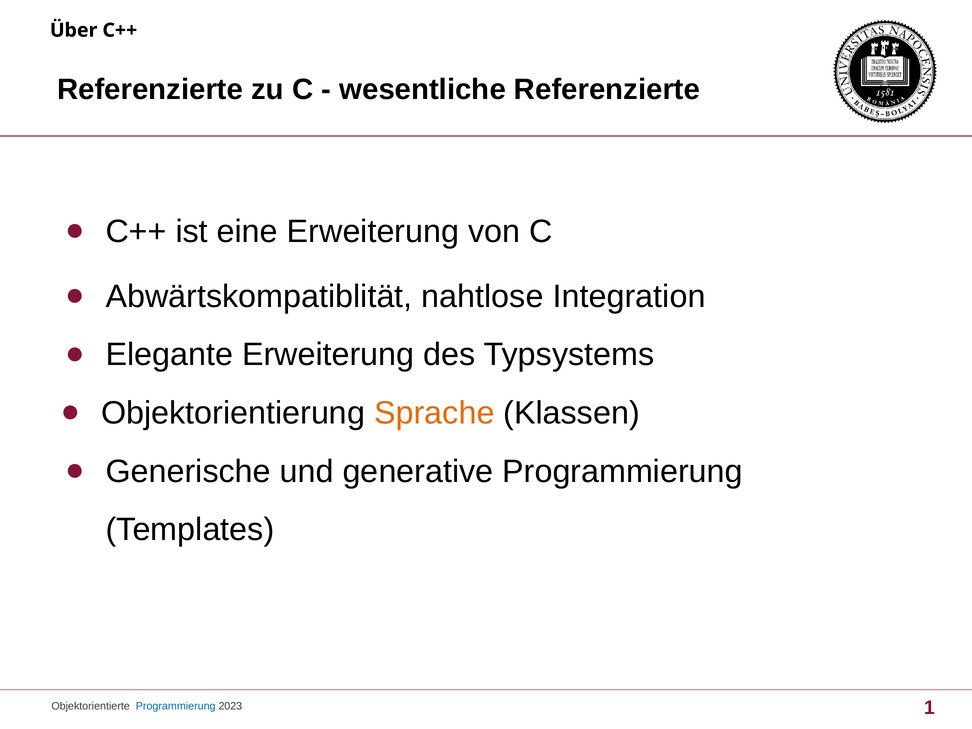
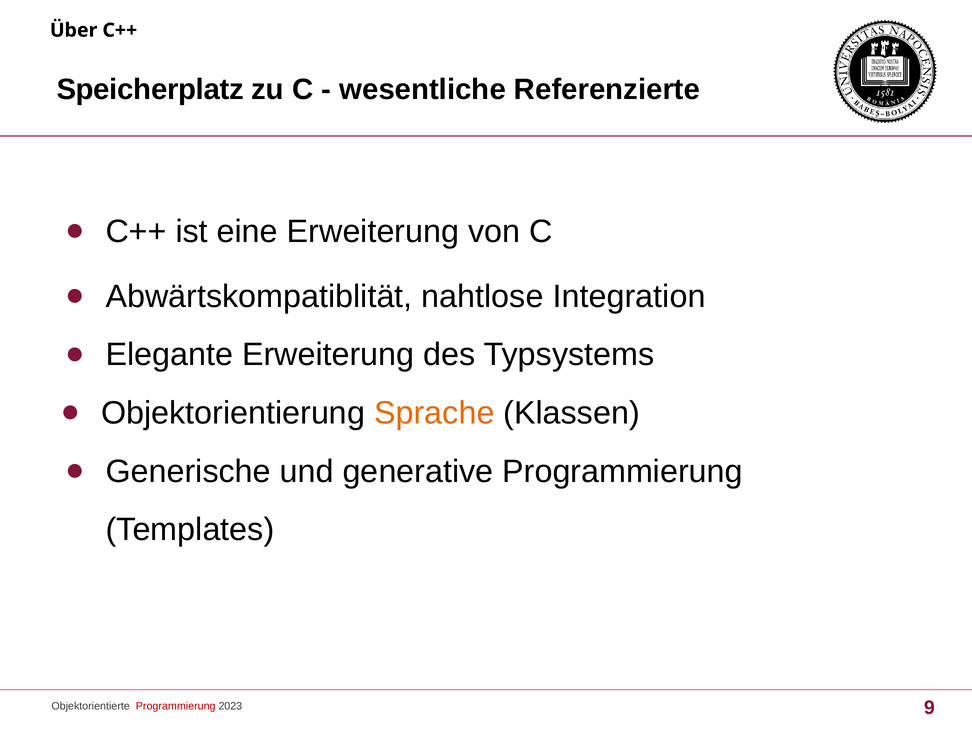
Referenzierte: Referenzierte -> Speicherplatz (150, 90)
Programmierung colour: blue -> red (176, 706)
1: 1 -> 9 (929, 708)
